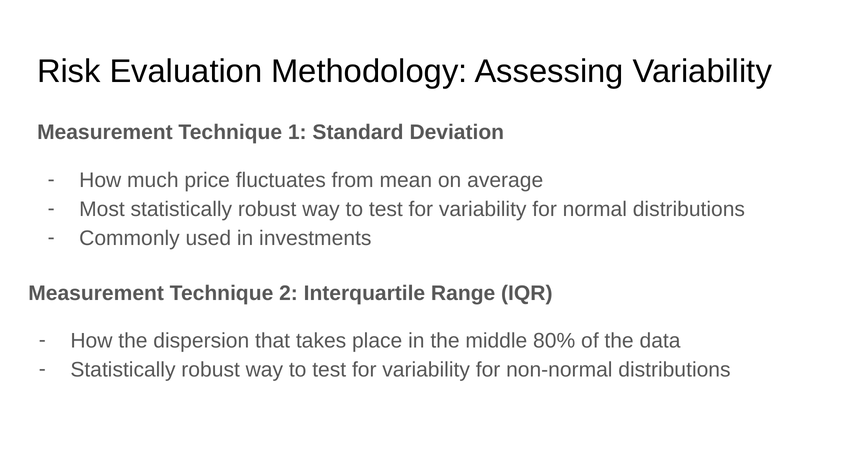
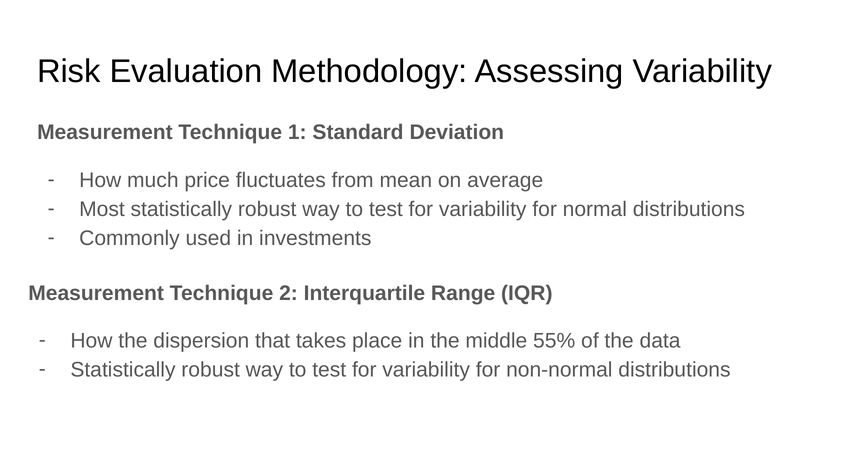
80%: 80% -> 55% (554, 341)
